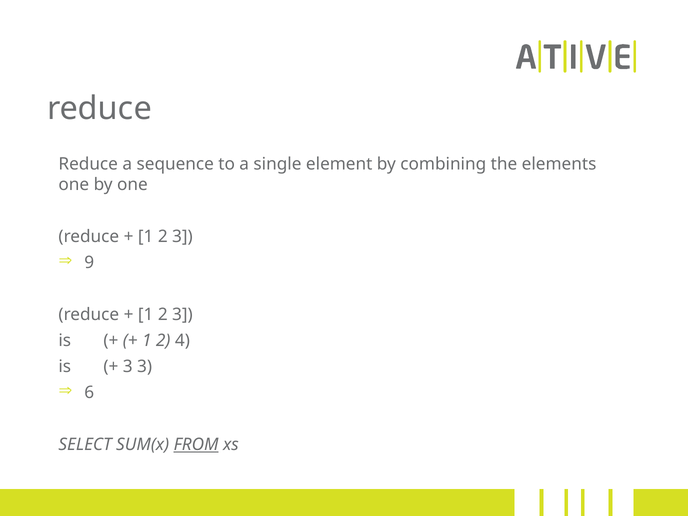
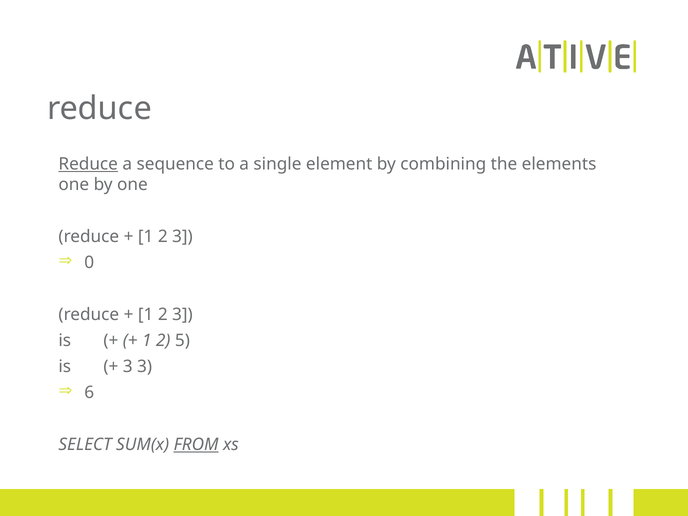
Reduce underline: none -> present (88, 164)
9: 9 -> 0 (89, 263)
4: 4 -> 5 (182, 341)
